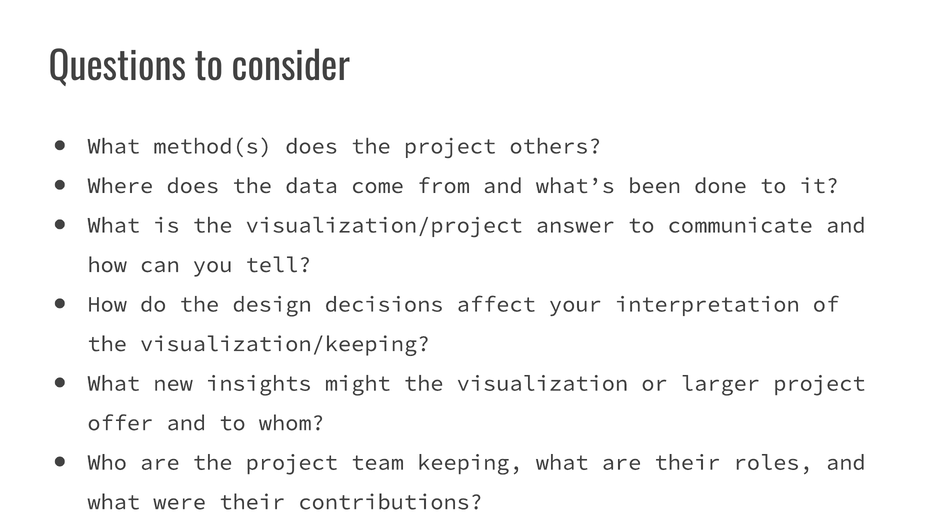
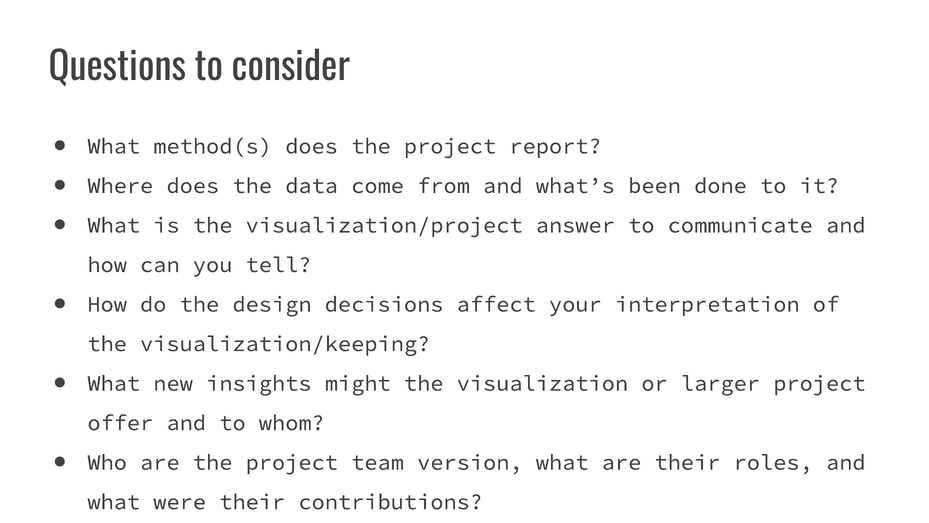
others: others -> report (556, 146)
keeping: keeping -> version (470, 462)
